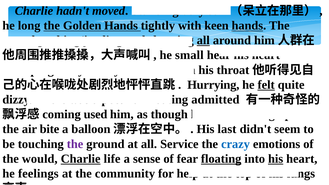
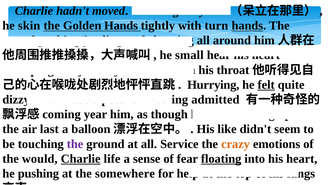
long: long -> skin (29, 26)
keen: keen -> turn (216, 26)
all underline: present -> none (203, 40)
used: used -> year (95, 114)
bite: bite -> last (49, 129)
last: last -> like (227, 129)
crazy colour: blue -> orange (235, 144)
his underline: present -> none (276, 159)
feelings: feelings -> pushing (38, 174)
the community: community -> somewhere (125, 174)
